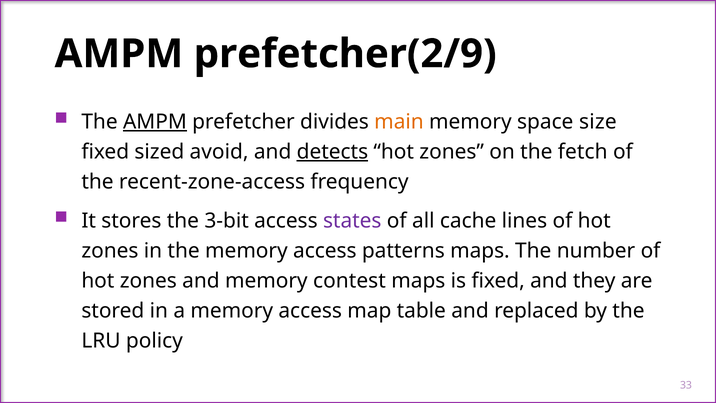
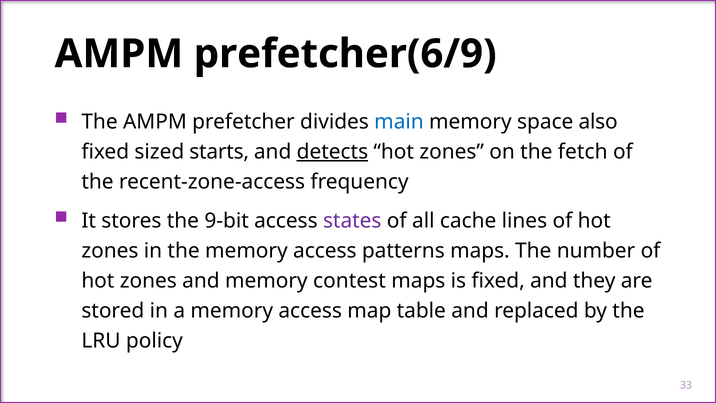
prefetcher(2/9: prefetcher(2/9 -> prefetcher(6/9 (345, 54)
AMPM underline: present -> none (155, 122)
main colour: orange -> blue (399, 122)
size: size -> also (598, 122)
avoid: avoid -> starts (219, 152)
3-bit: 3-bit -> 9-bit (227, 221)
